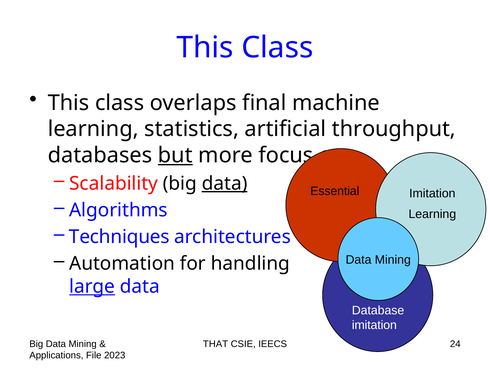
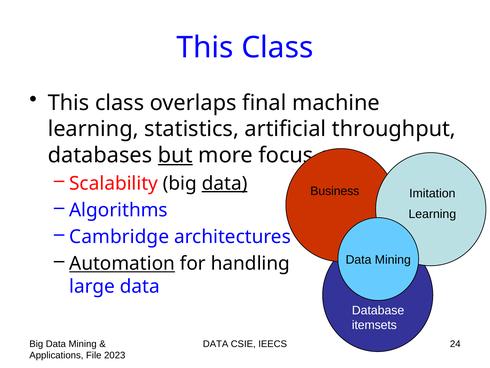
Essential: Essential -> Business (335, 191)
Techniques: Techniques -> Cambridge (119, 237)
Automation underline: none -> present (122, 263)
large underline: present -> none (92, 286)
imitation: imitation -> itemsets (374, 325)
THAT: THAT -> DATA (216, 344)
